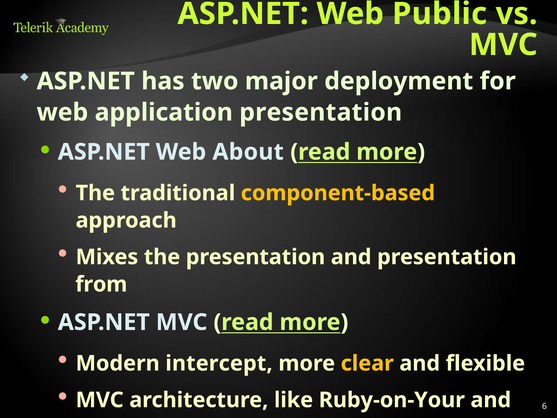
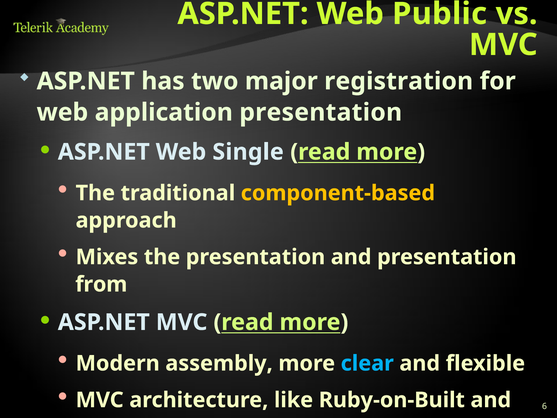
deployment: deployment -> registration (399, 81)
About: About -> Single (248, 152)
intercept: intercept -> assembly (219, 363)
clear colour: yellow -> light blue (367, 363)
Ruby-on-Your: Ruby-on-Your -> Ruby-on-Built (392, 400)
